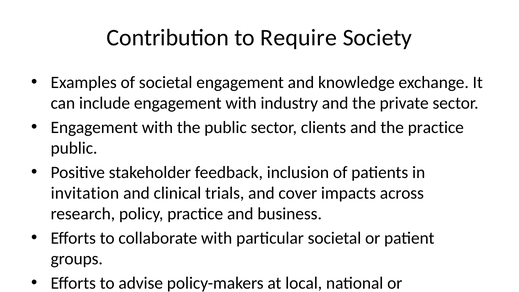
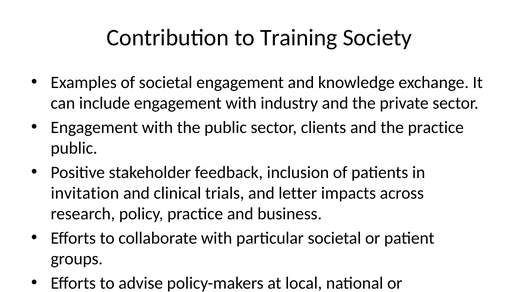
Require: Require -> Training (299, 38)
cover: cover -> letter (298, 193)
